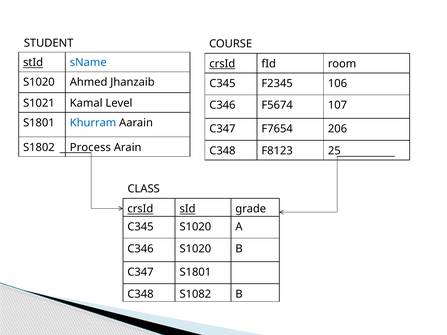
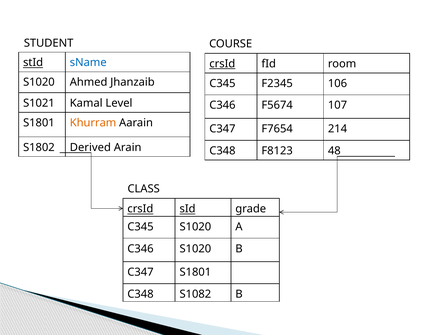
Khurram colour: blue -> orange (93, 123)
206: 206 -> 214 (338, 129)
Process: Process -> Derived (90, 147)
25: 25 -> 48 (334, 151)
